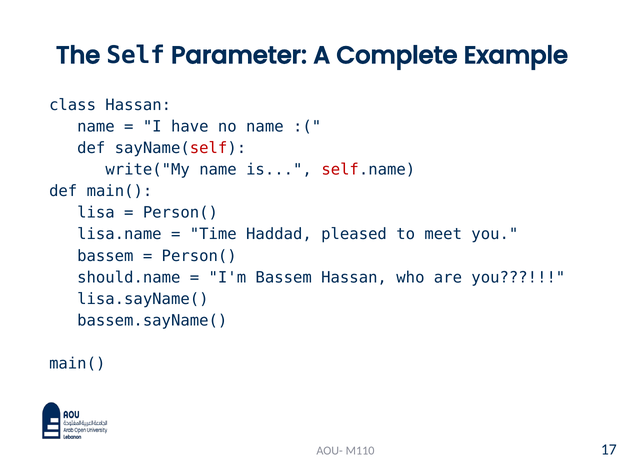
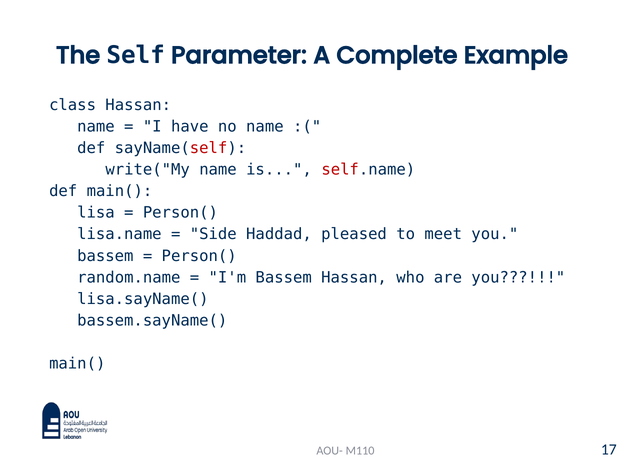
Time: Time -> Side (213, 234)
should.name: should.name -> random.name (129, 277)
